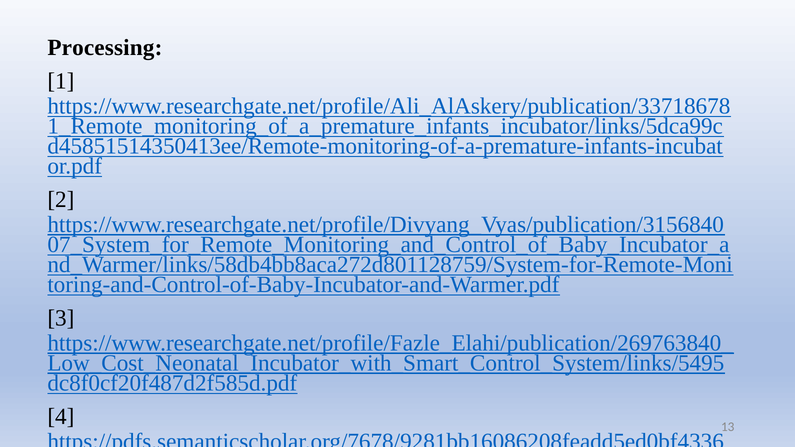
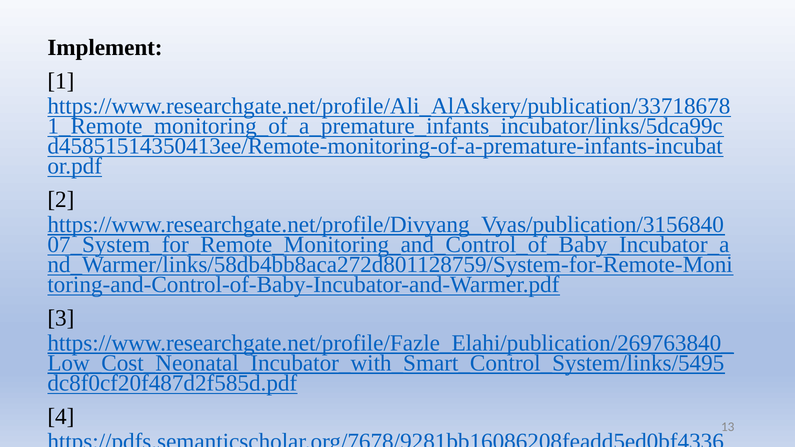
Processing: Processing -> Implement (105, 48)
